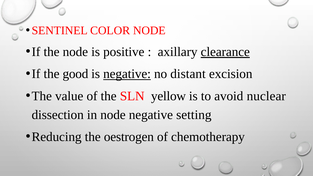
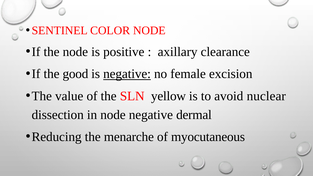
clearance underline: present -> none (225, 52)
distant: distant -> female (188, 74)
setting: setting -> dermal (194, 115)
oestrogen: oestrogen -> menarche (129, 137)
chemotherapy: chemotherapy -> myocutaneous (208, 137)
